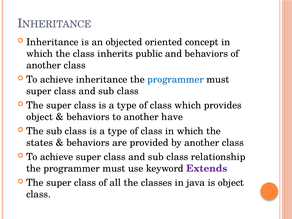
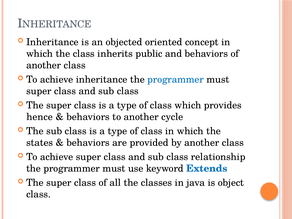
object: object -> hence (40, 117)
have: have -> cycle (172, 117)
Extends colour: purple -> blue (207, 169)
